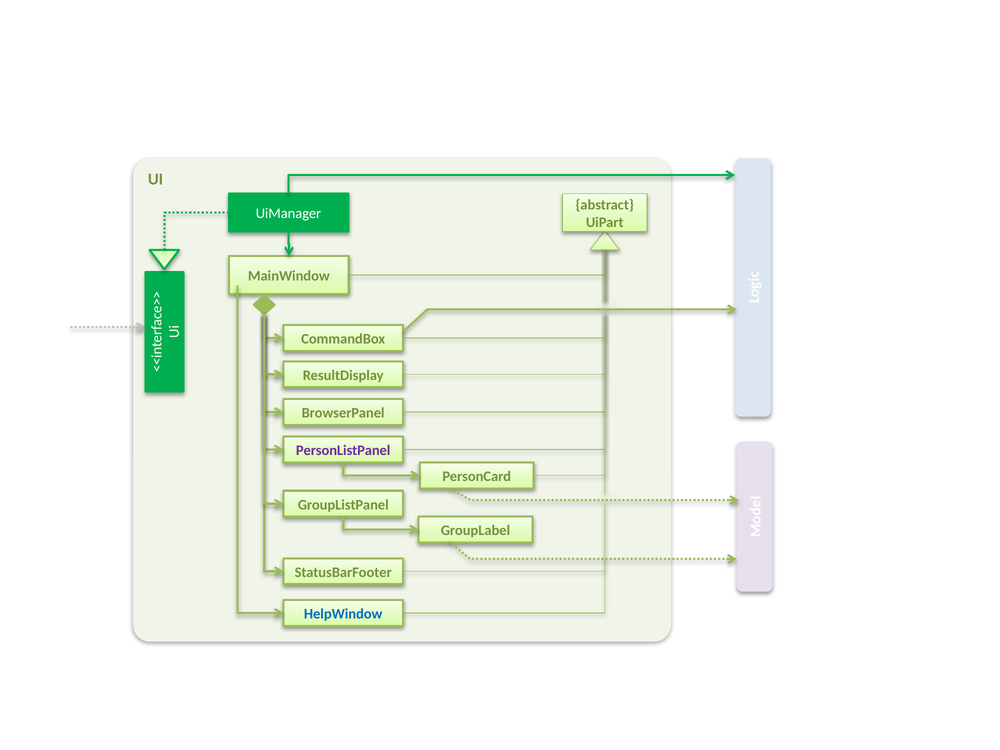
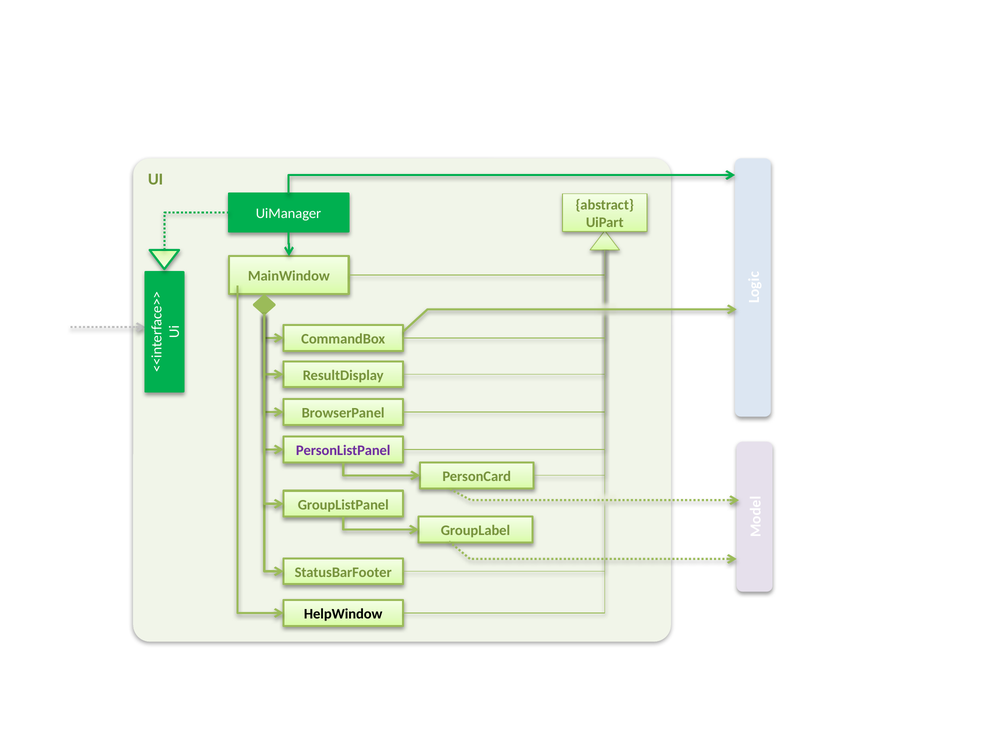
HelpWindow colour: blue -> black (343, 614)
